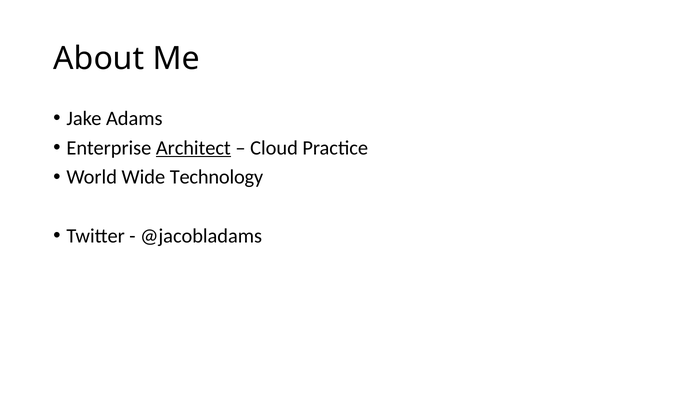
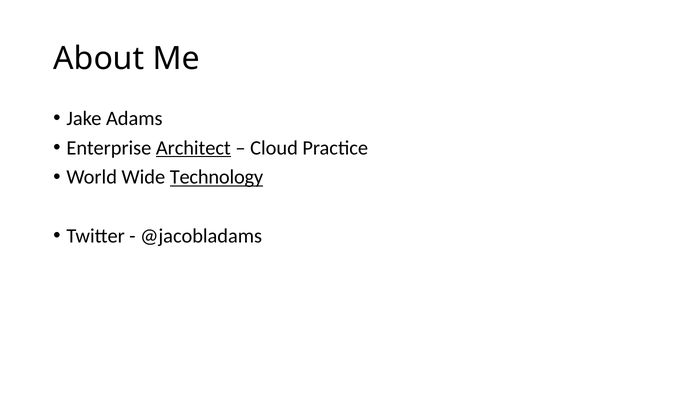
Technology underline: none -> present (216, 177)
